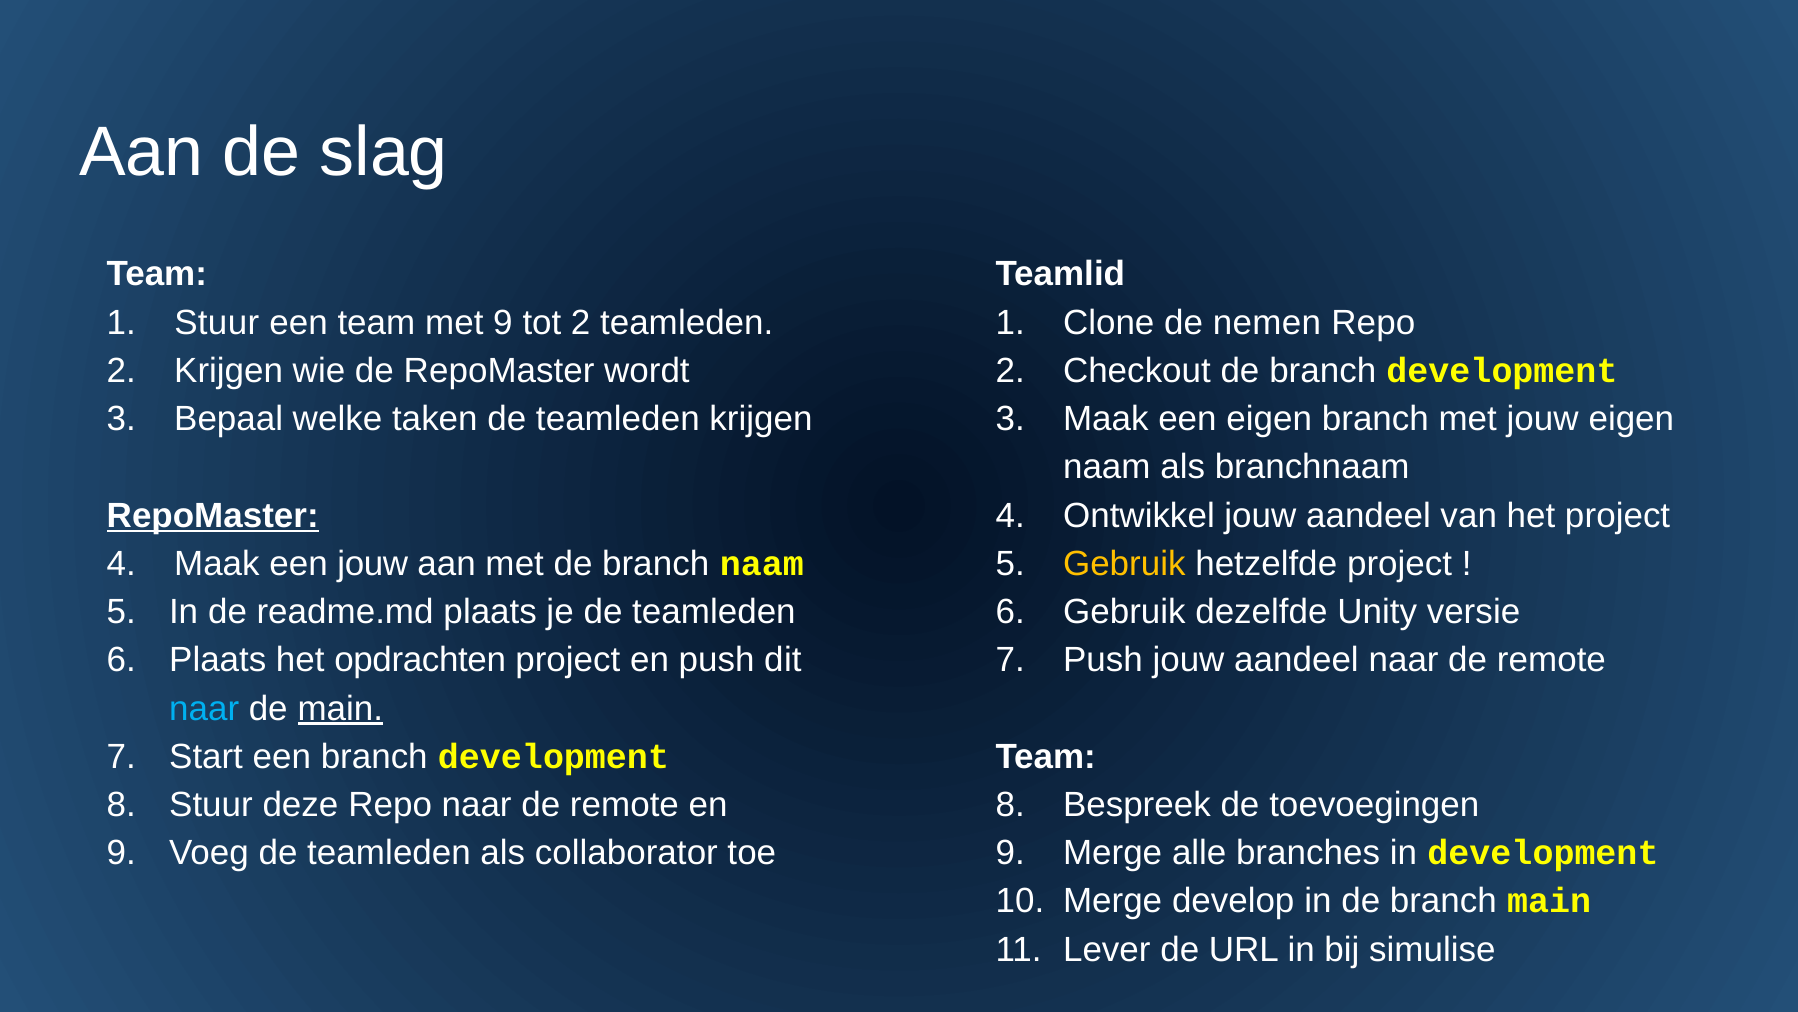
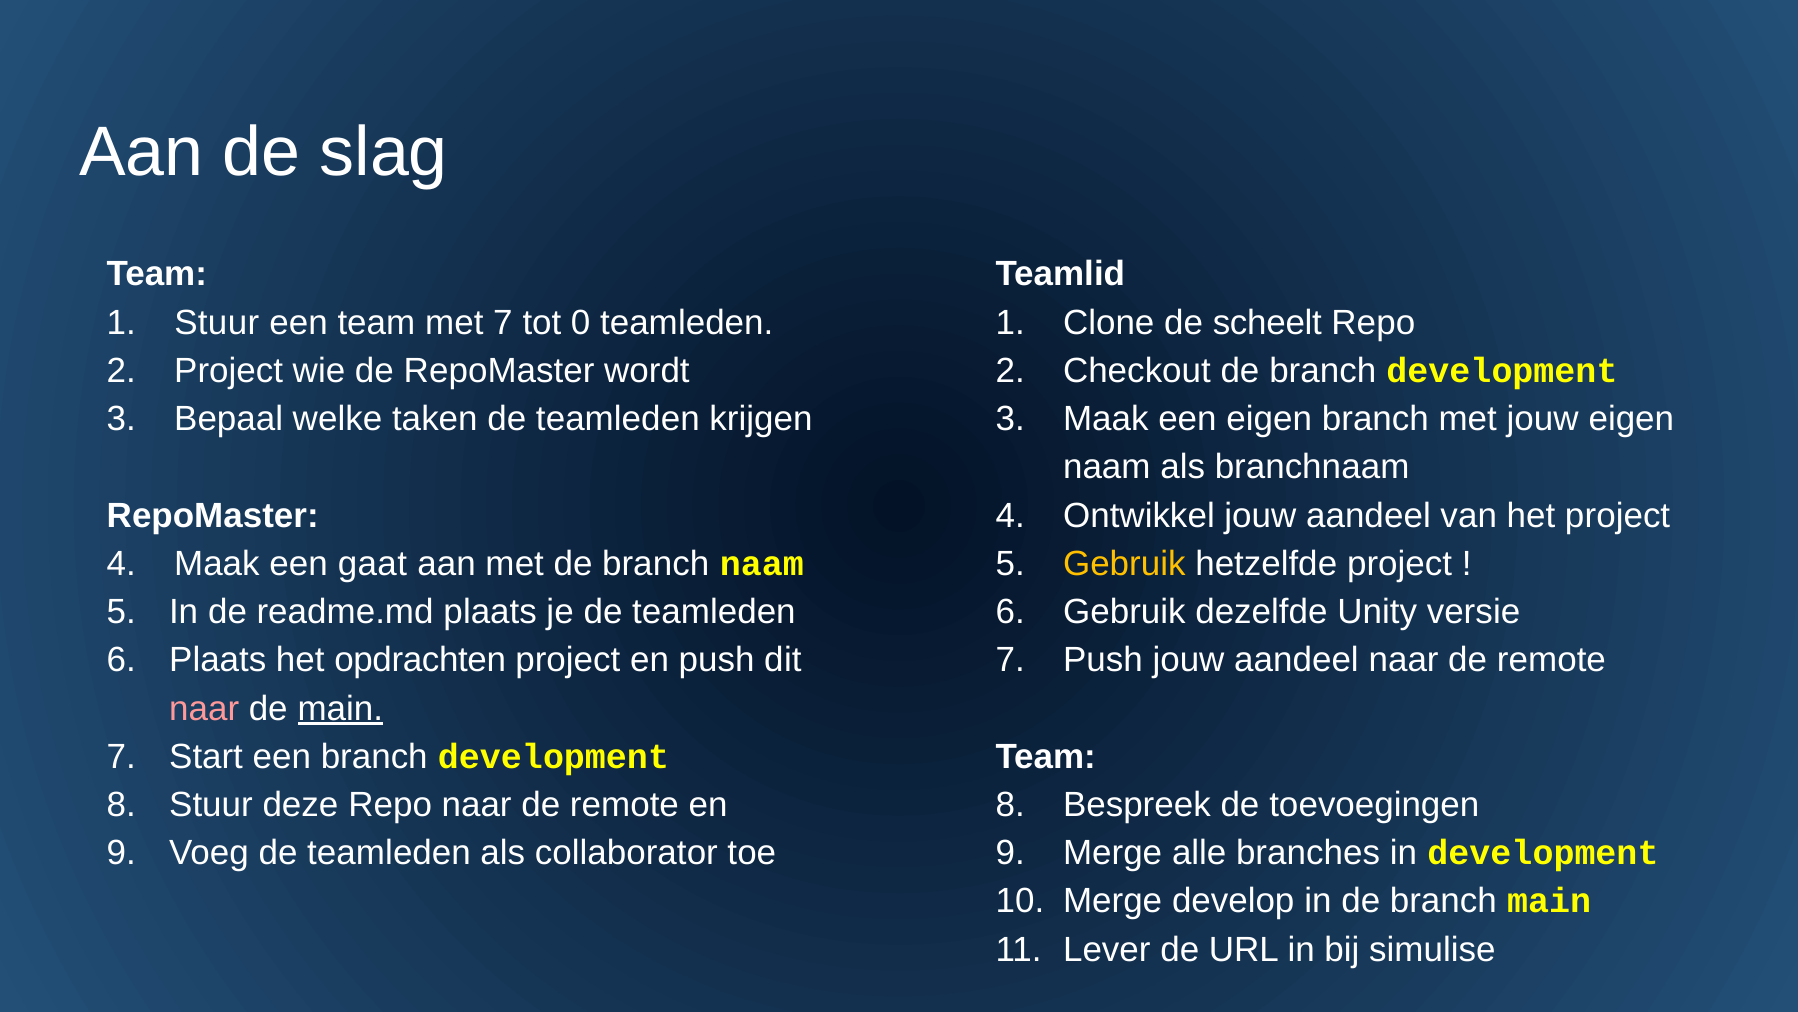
met 9: 9 -> 7 (503, 322)
tot 2: 2 -> 0 (581, 322)
nemen: nemen -> scheelt (1267, 322)
2 Krijgen: Krijgen -> Project (229, 371)
RepoMaster underline: present -> none (213, 515)
een jouw: jouw -> gaat (372, 563)
naar colour: light blue -> pink (204, 708)
